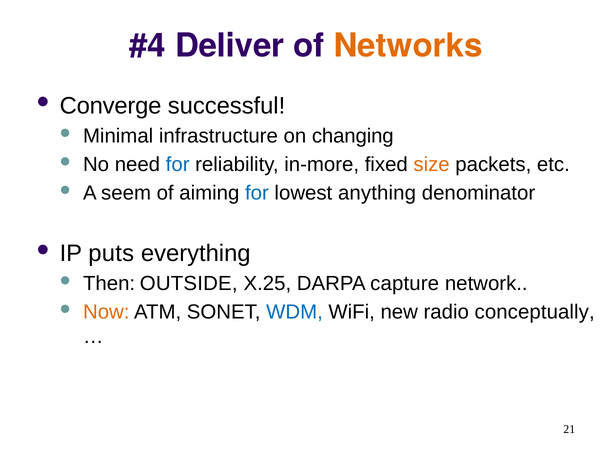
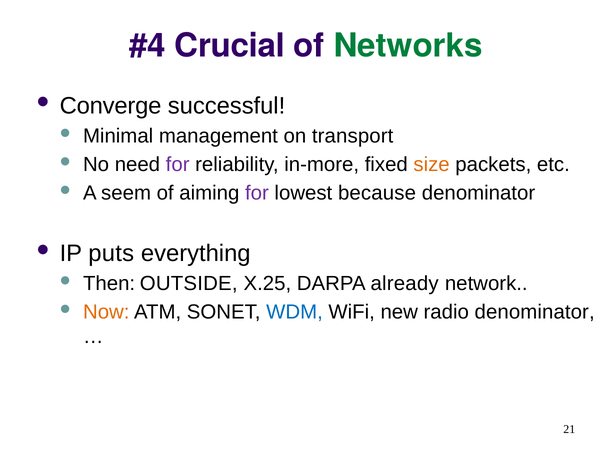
Deliver: Deliver -> Crucial (230, 46)
Networks colour: orange -> green (408, 46)
infrastructure: infrastructure -> management (218, 136)
changing: changing -> transport (353, 136)
for colour: blue -> purple (178, 165)
for colour: blue -> purple (257, 193)
anything: anything -> because (377, 193)
capture: capture -> already (405, 284)
radio conceptually: conceptually -> denominator (535, 312)
